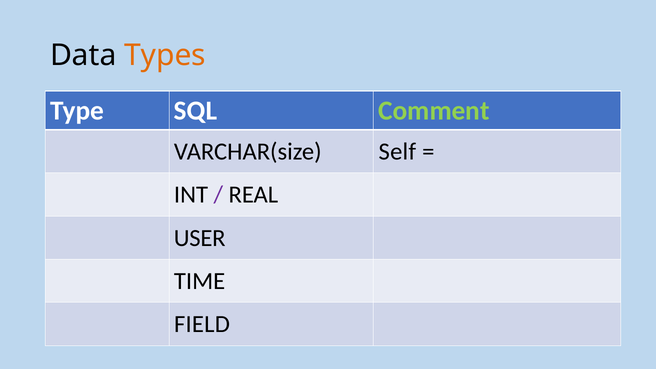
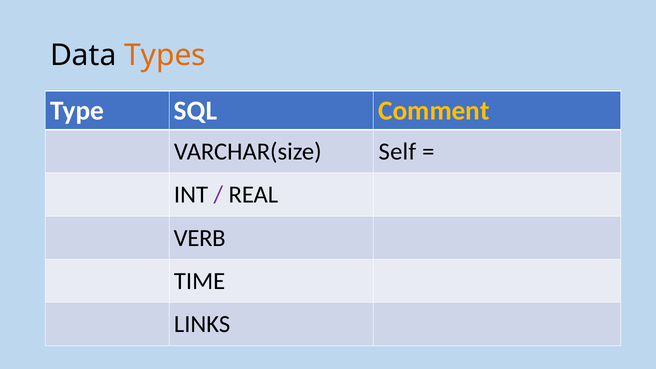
Comment colour: light green -> yellow (434, 111)
USER: USER -> VERB (200, 238)
FIELD: FIELD -> LINKS (202, 324)
